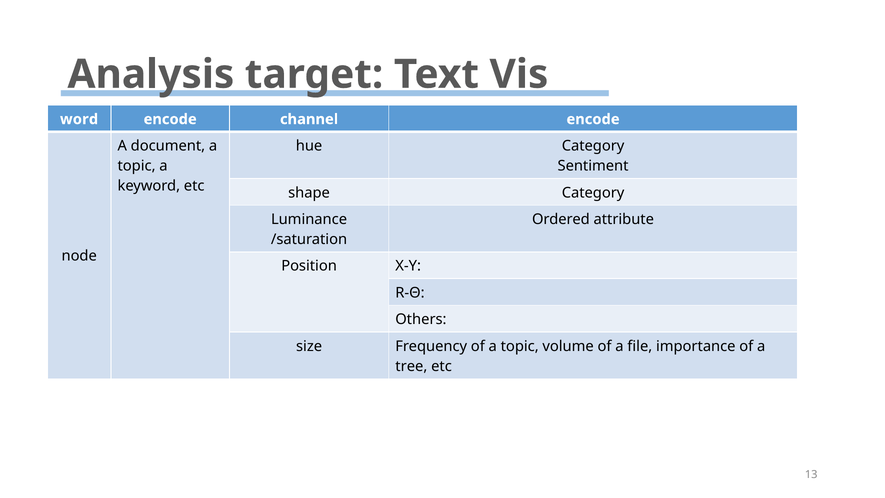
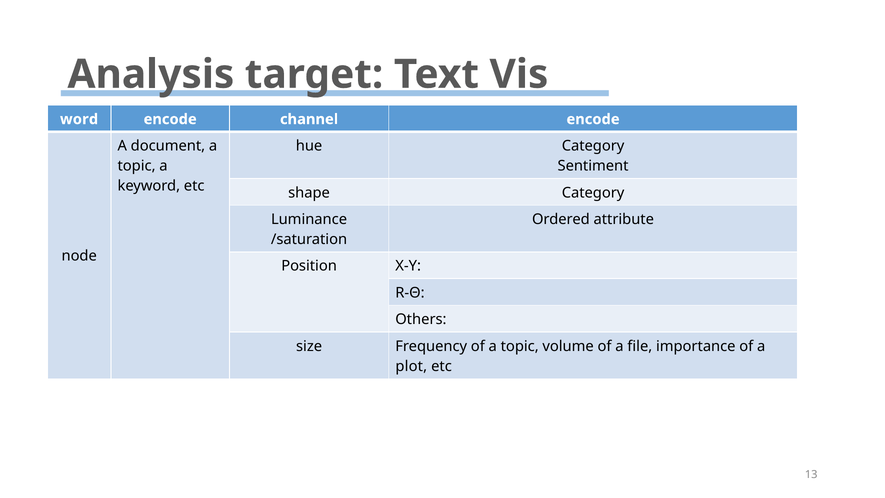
tree: tree -> plot (411, 366)
